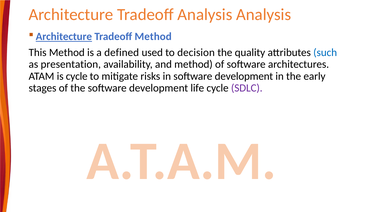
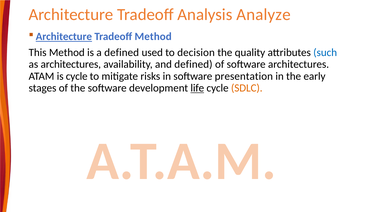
Analysis Analysis: Analysis -> Analyze (264, 15)
as presentation: presentation -> architectures (71, 64)
and method: method -> defined (193, 64)
in software development: development -> presentation (244, 76)
life underline: none -> present (197, 88)
SDLC colour: purple -> orange (247, 88)
